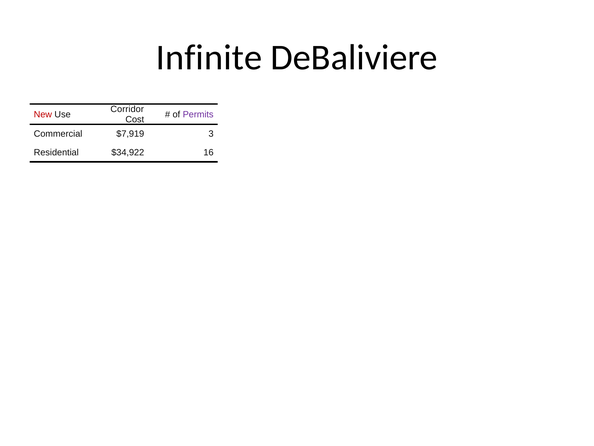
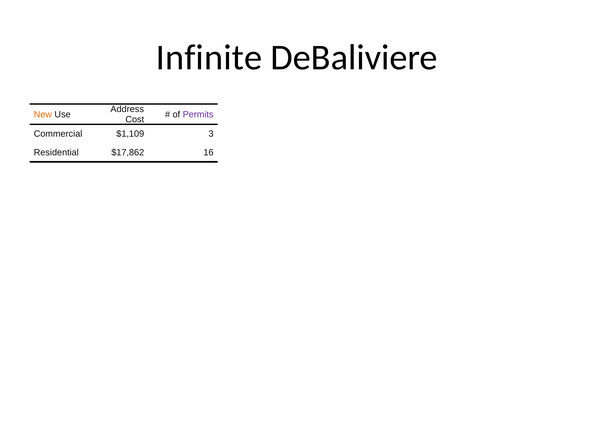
Corridor: Corridor -> Address (127, 109)
New colour: red -> orange (43, 114)
$7,919: $7,919 -> $1,109 (130, 134)
$34,922: $34,922 -> $17,862 (128, 152)
